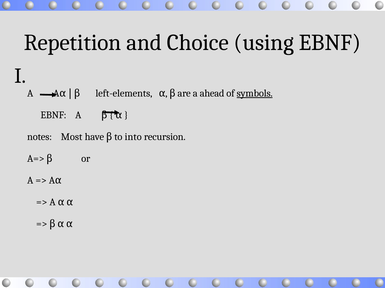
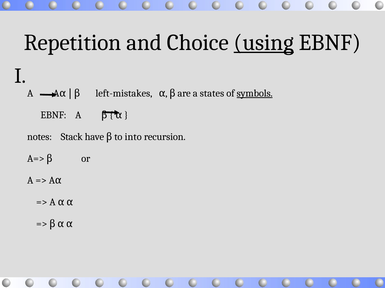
using underline: none -> present (264, 43)
left-elements: left-elements -> left-mistakes (124, 94)
ahead: ahead -> states (212, 94)
Most: Most -> Stack (72, 137)
